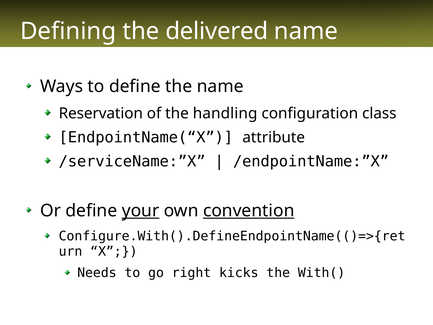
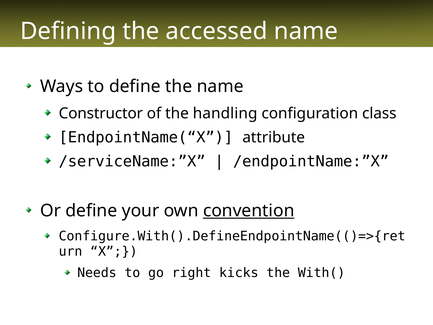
delivered: delivered -> accessed (217, 31)
Reservation: Reservation -> Constructor (101, 113)
your underline: present -> none (140, 210)
